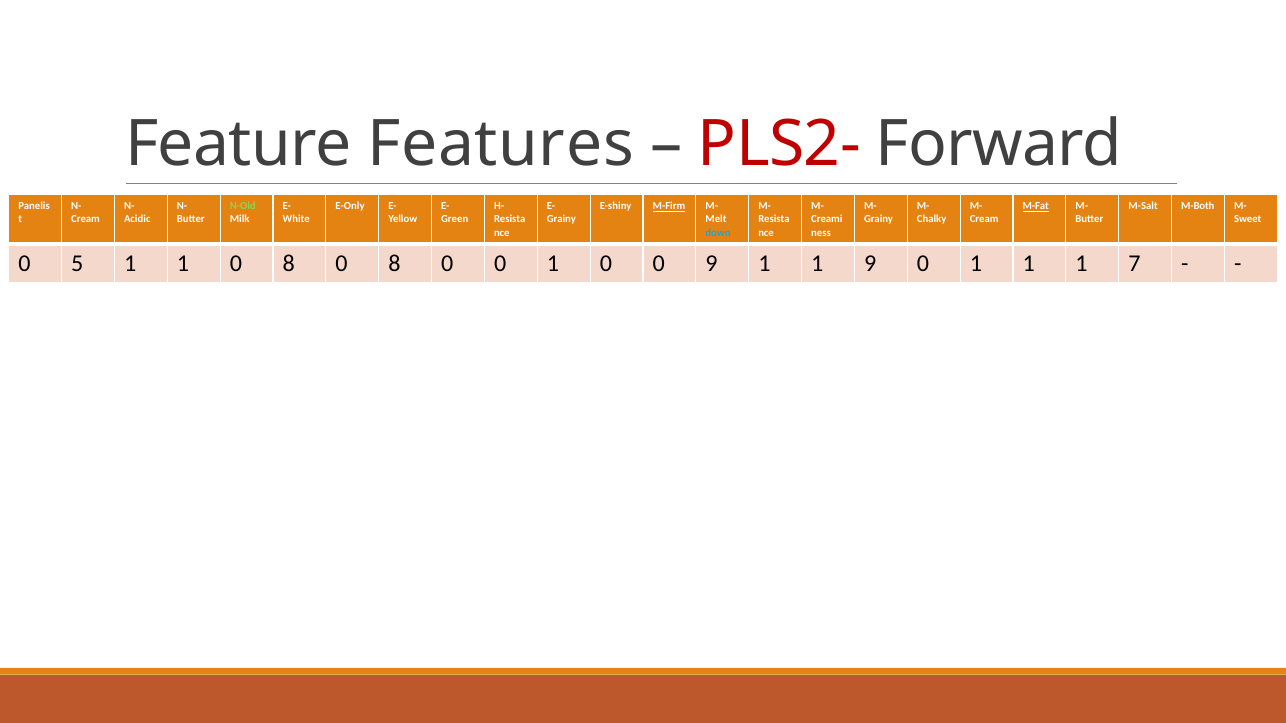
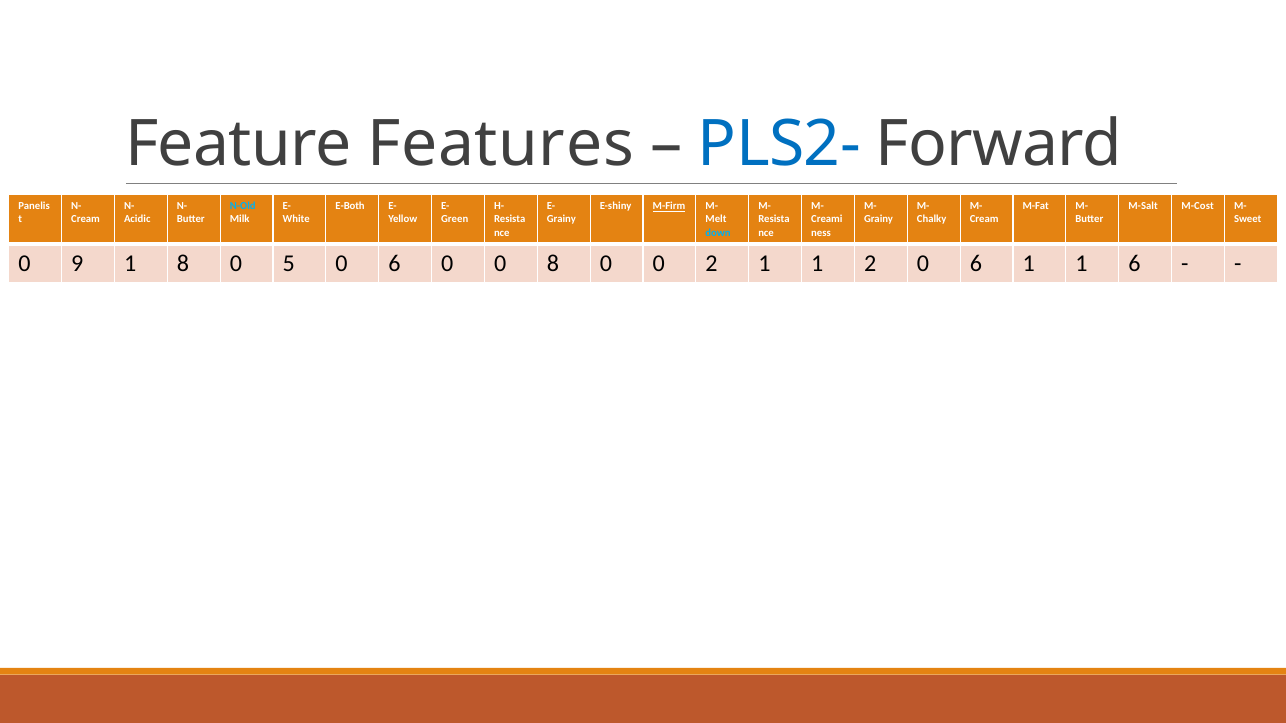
PLS2- colour: red -> blue (779, 144)
N-Old colour: light green -> light blue (243, 206)
E-Only: E-Only -> E-Both (350, 206)
M-Fat underline: present -> none (1036, 206)
M-Both: M-Both -> M-Cost (1198, 206)
5: 5 -> 9 (77, 264)
1: 1 -> 8 (183, 264)
8: 8 -> 5 (289, 264)
8: 8 -> 6 (394, 264)
0 0 1: 1 -> 8 (553, 264)
0 9: 9 -> 2 (712, 264)
1 9: 9 -> 2 (870, 264)
1: 1 -> 6 (976, 264)
1 7: 7 -> 6 (1134, 264)
